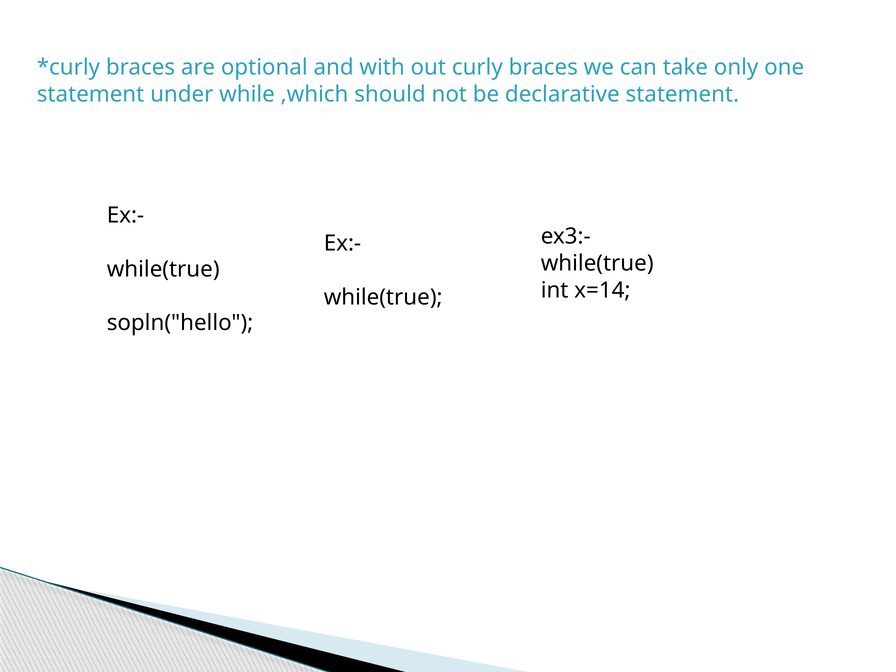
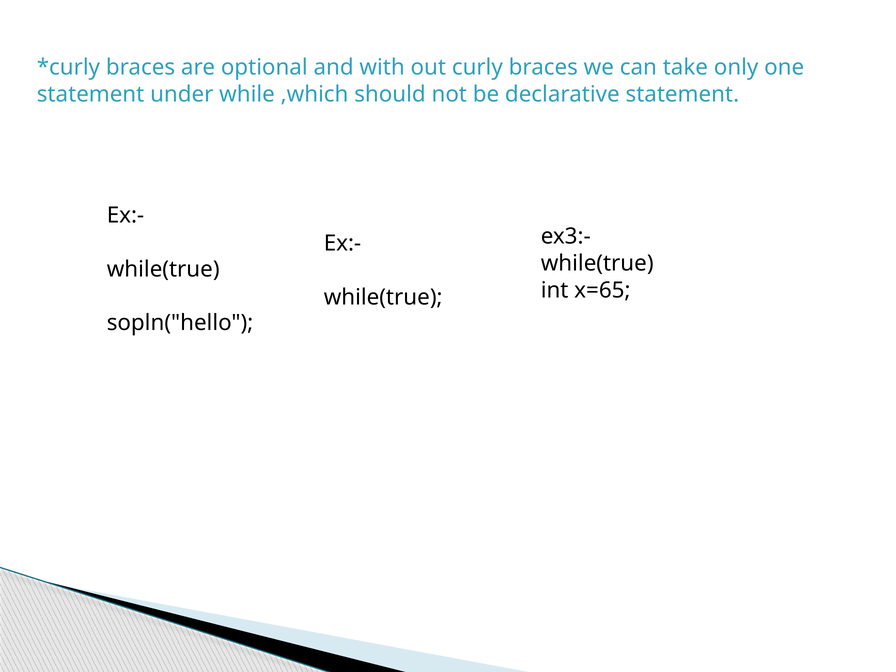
x=14: x=14 -> x=65 (602, 290)
